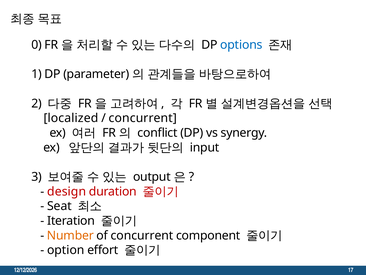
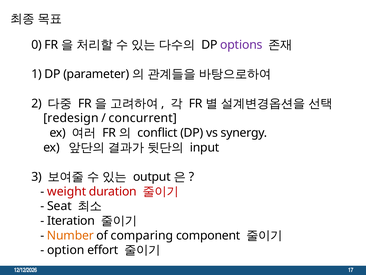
options colour: blue -> purple (241, 45)
localized: localized -> redesign (71, 118)
design: design -> weight (67, 191)
of concurrent: concurrent -> comparing (142, 235)
